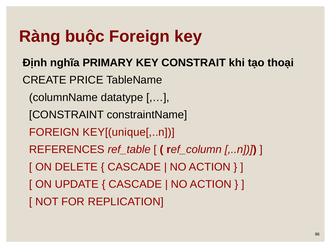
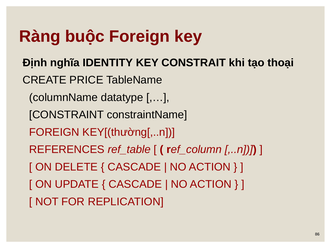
PRIMARY: PRIMARY -> IDENTITY (108, 63)
KEY[(unique[,..n: KEY[(unique[,..n -> KEY[(thường[,..n (129, 132)
